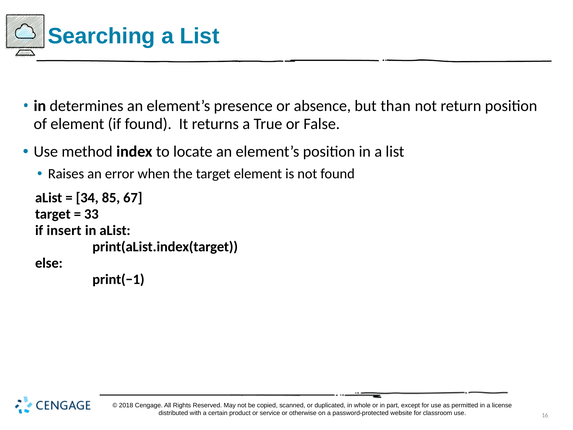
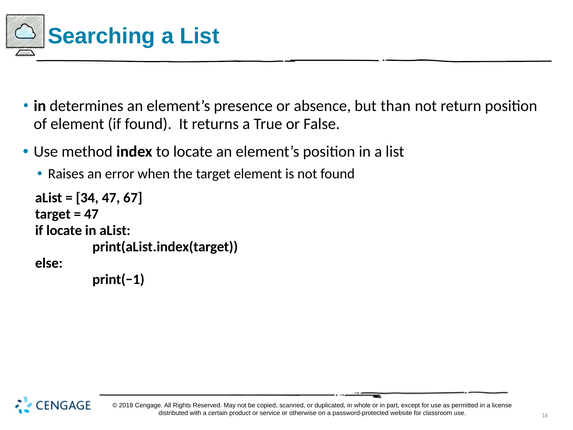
34 85: 85 -> 47 (111, 198)
33: 33 -> 47 (91, 214)
if insert: insert -> locate (64, 230)
